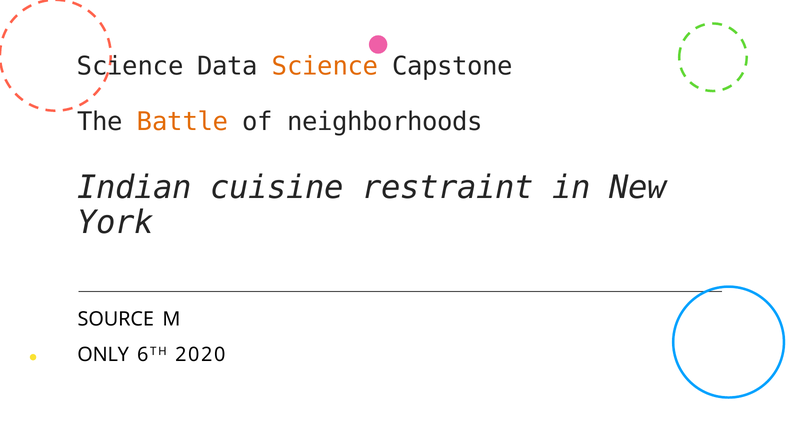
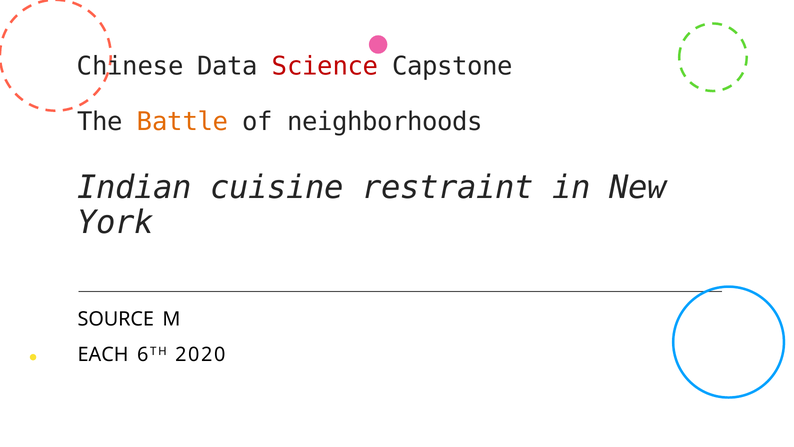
Science: Science -> Chinese (130, 66)
Science colour: orange -> red (325, 66)
ONLY: ONLY -> EACH (103, 354)
